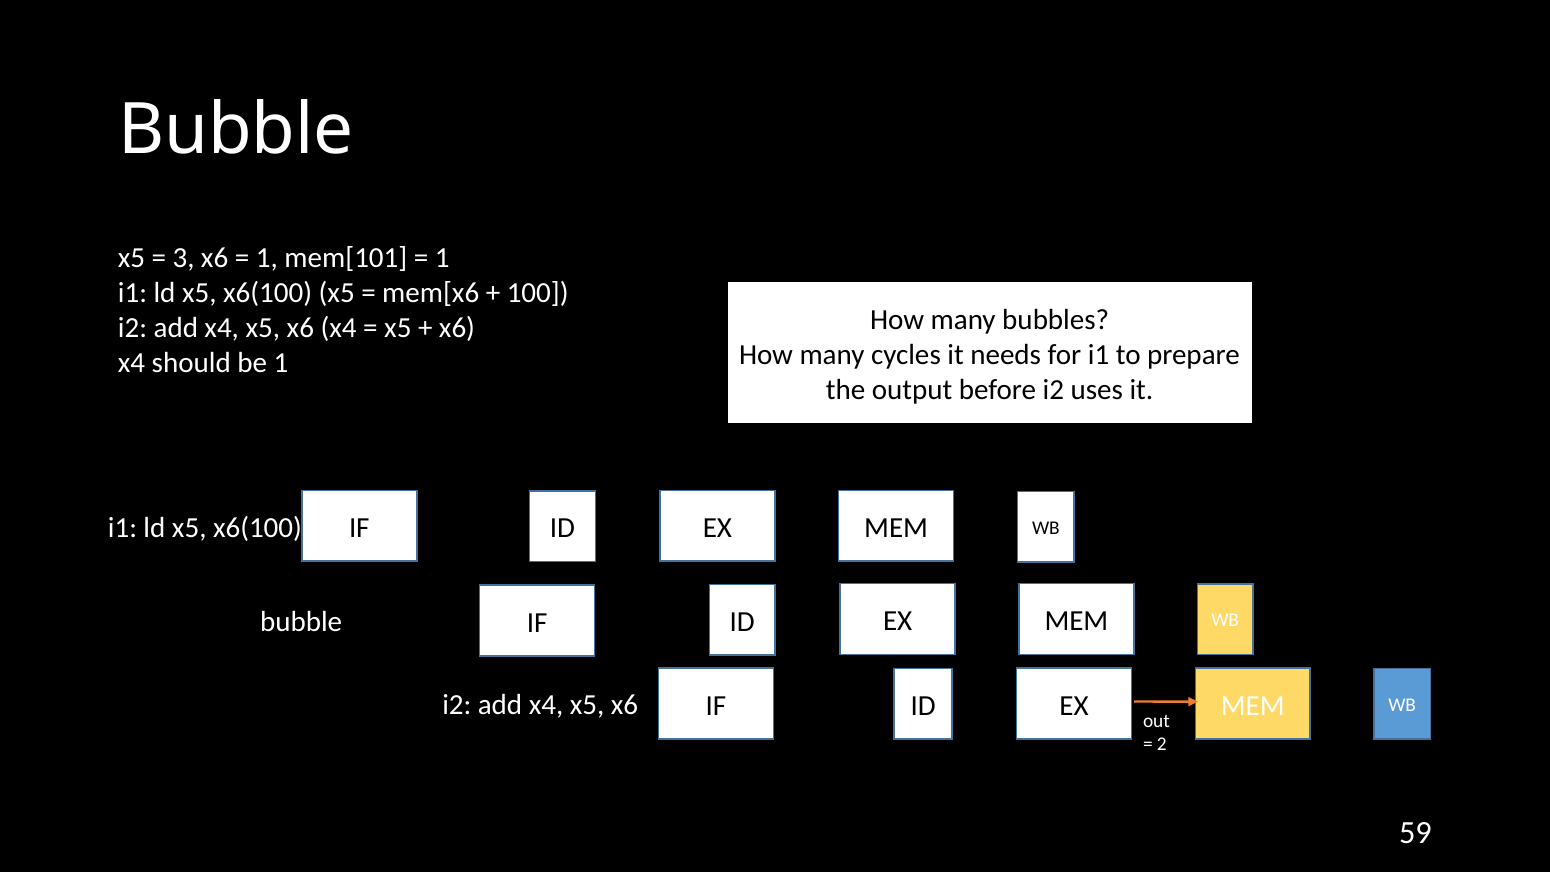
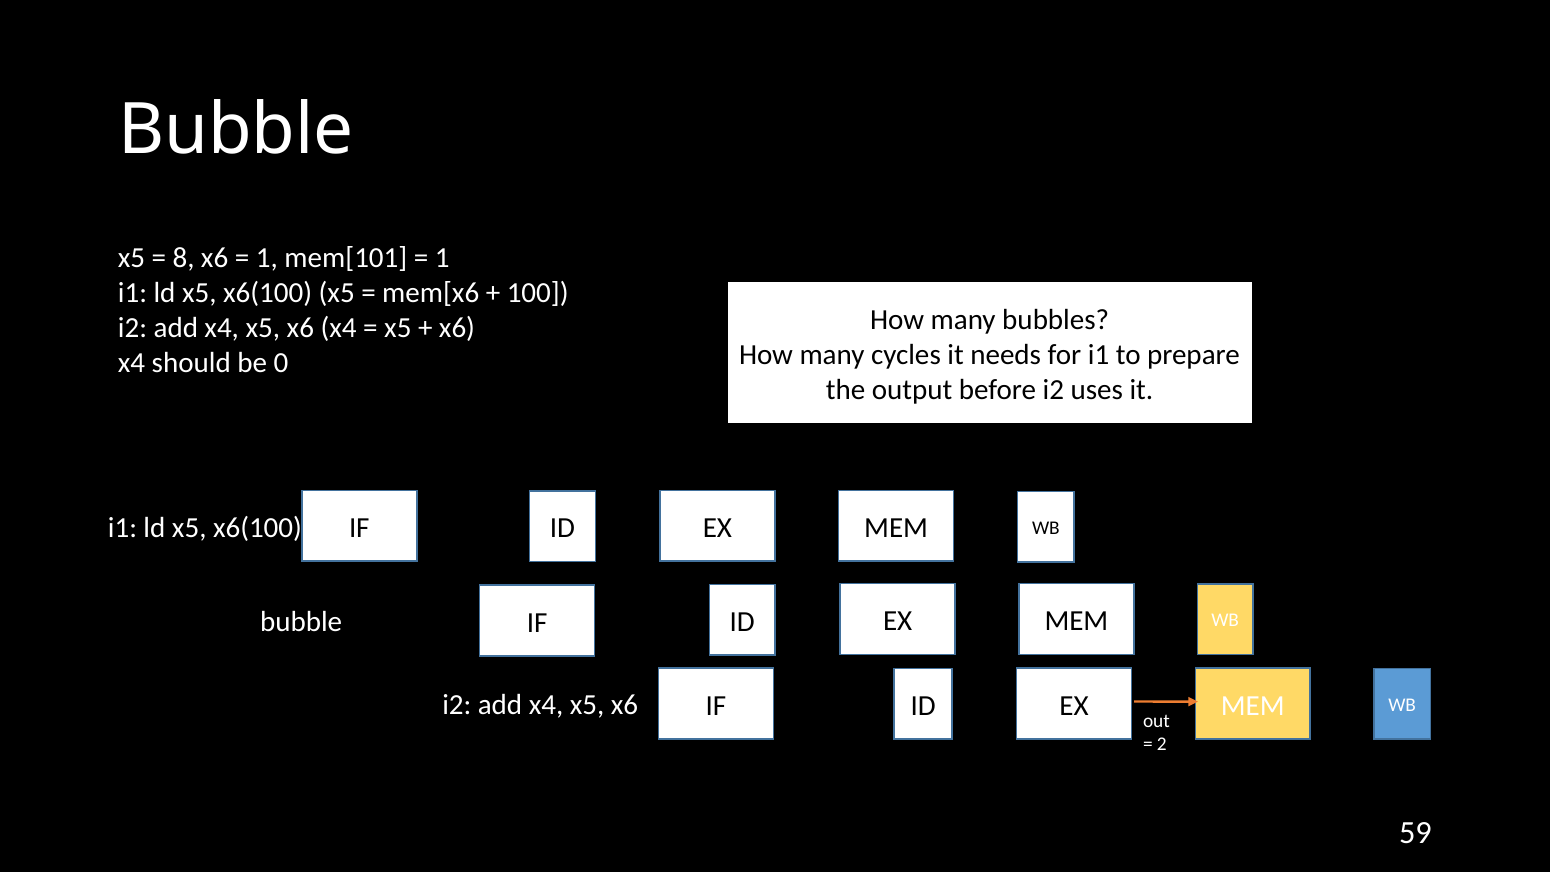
3: 3 -> 8 (184, 258)
be 1: 1 -> 0 (281, 362)
